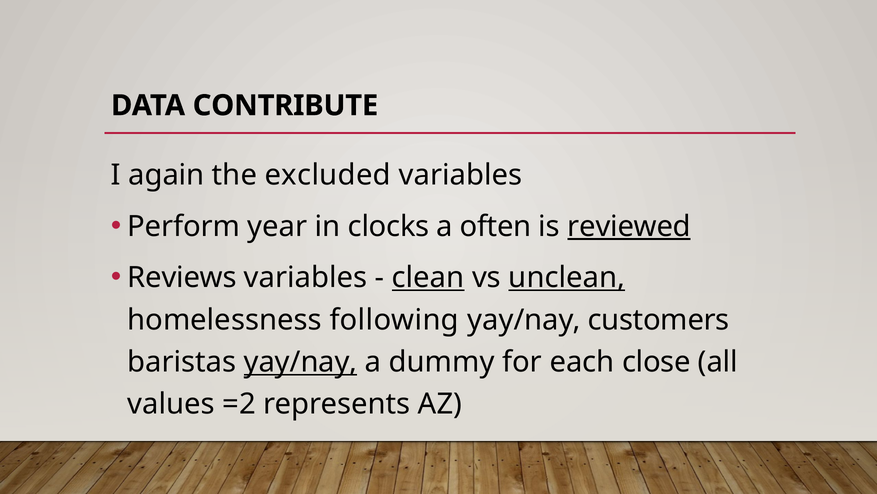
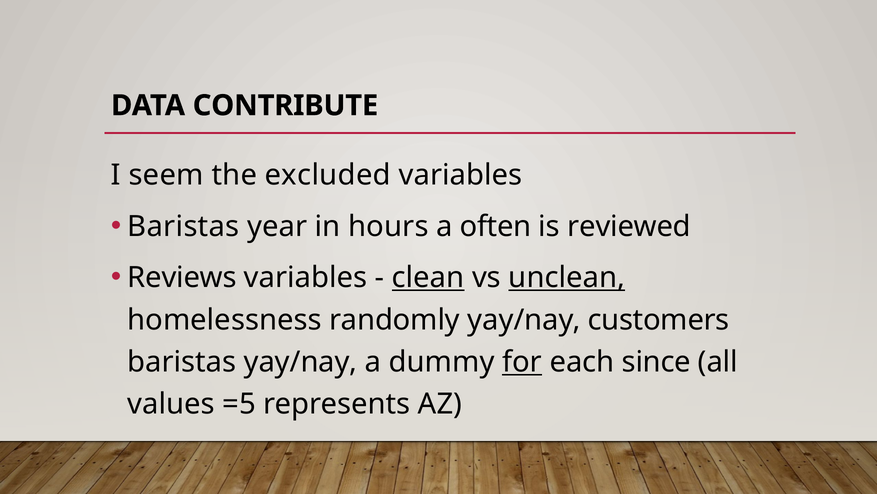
again: again -> seem (166, 175)
Perform: Perform -> Baristas (183, 226)
clocks: clocks -> hours (388, 226)
reviewed underline: present -> none (629, 226)
following: following -> randomly (394, 319)
yay/nay underline: present -> none (301, 362)
for underline: none -> present (522, 362)
close: close -> since (656, 362)
=2: =2 -> =5 (239, 404)
